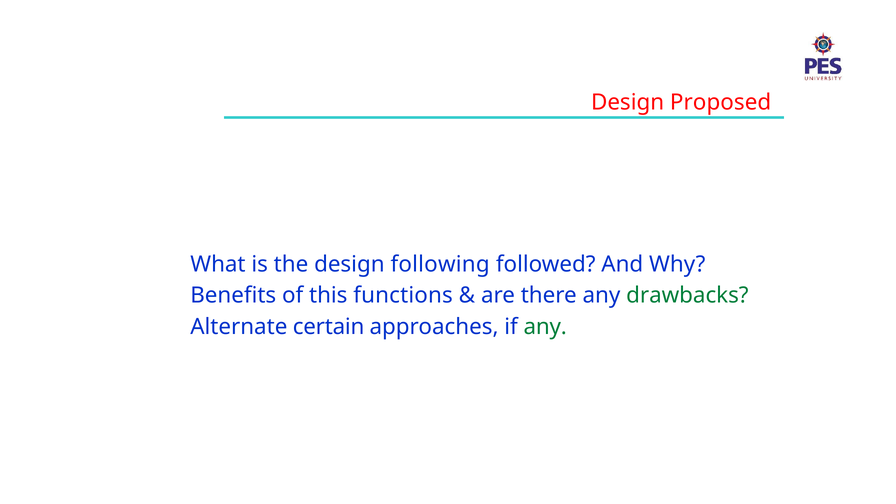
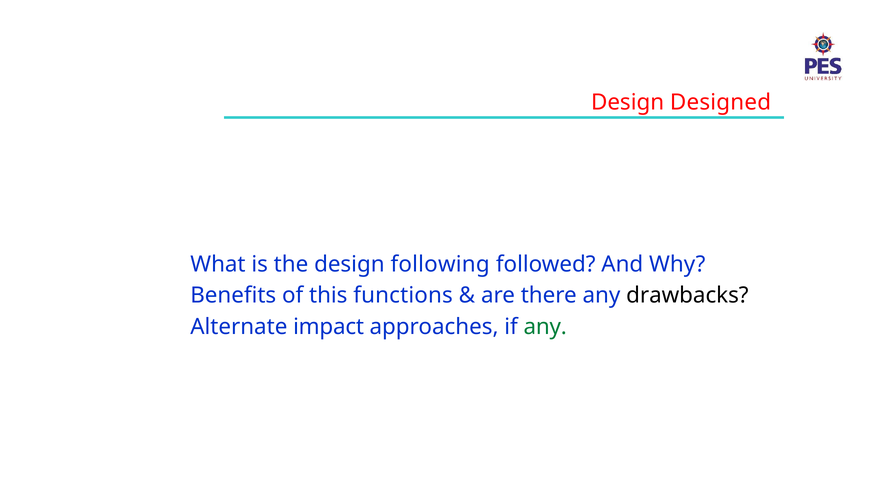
Proposed: Proposed -> Designed (721, 102)
drawbacks colour: green -> black (687, 296)
certain: certain -> impact (329, 327)
